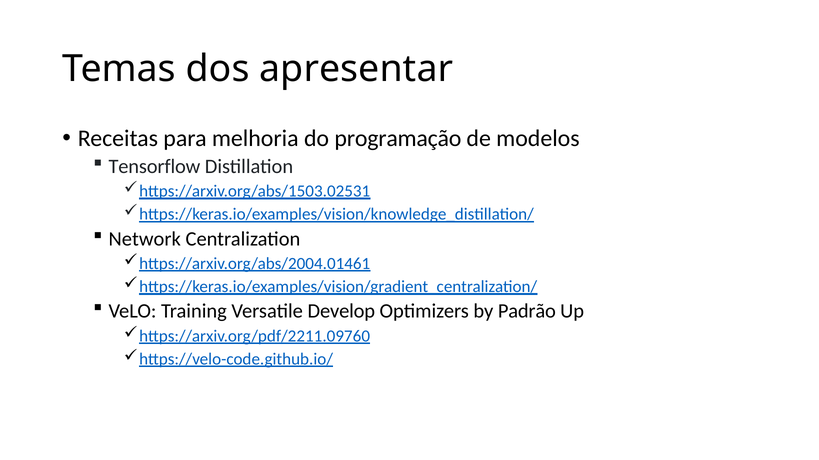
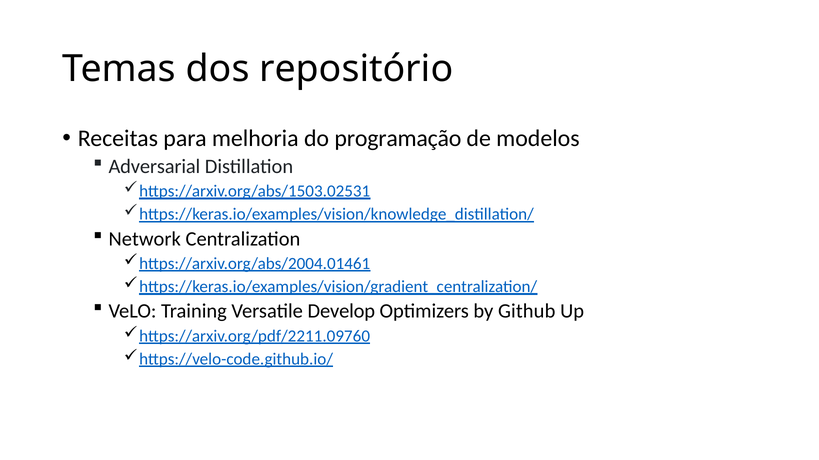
apresentar: apresentar -> repositório (356, 69)
Tensorflow: Tensorflow -> Adversarial (154, 167)
Padrão: Padrão -> Github (527, 312)
